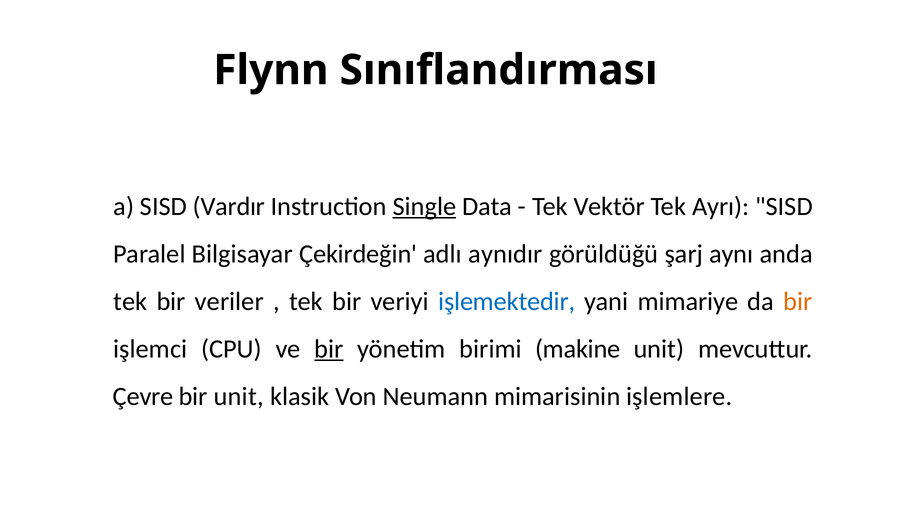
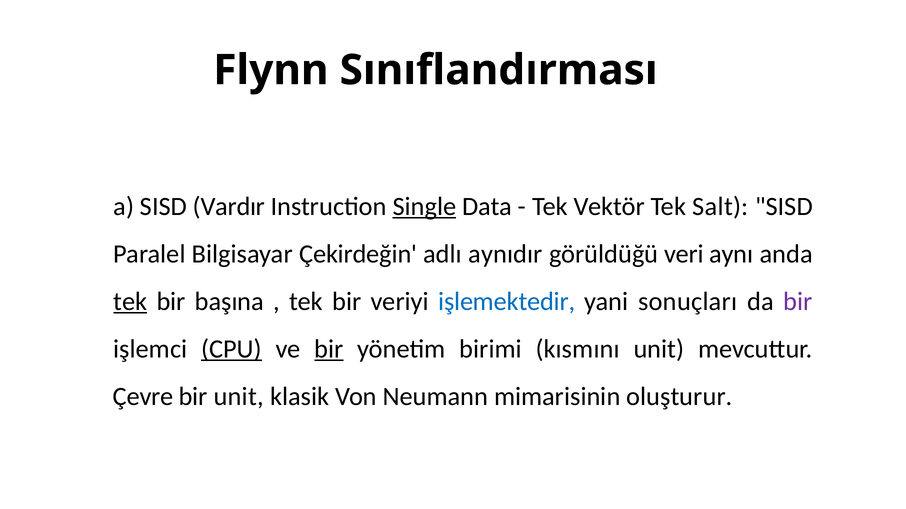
Ayrı: Ayrı -> Salt (721, 207)
şarj: şarj -> veri (684, 254)
tek underline: none -> present (130, 302)
veriler: veriler -> başına (229, 302)
mimariye: mimariye -> sonuçları (688, 302)
bir colour: orange -> purple (798, 302)
CPU underline: none -> present (231, 350)
makine: makine -> kısmını (578, 350)
işlemlere: işlemlere -> oluşturur (679, 397)
